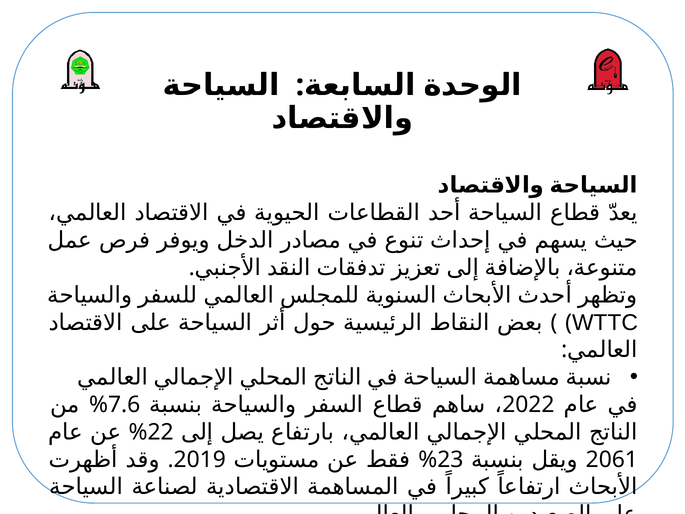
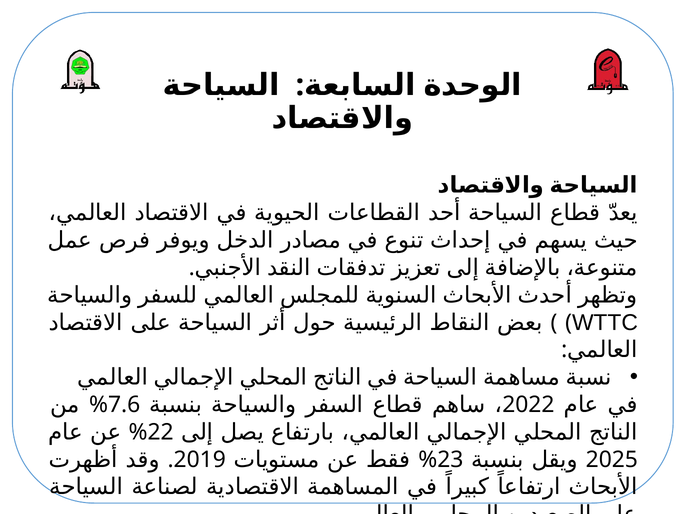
2061: 2061 -> 2025 (612, 459)
